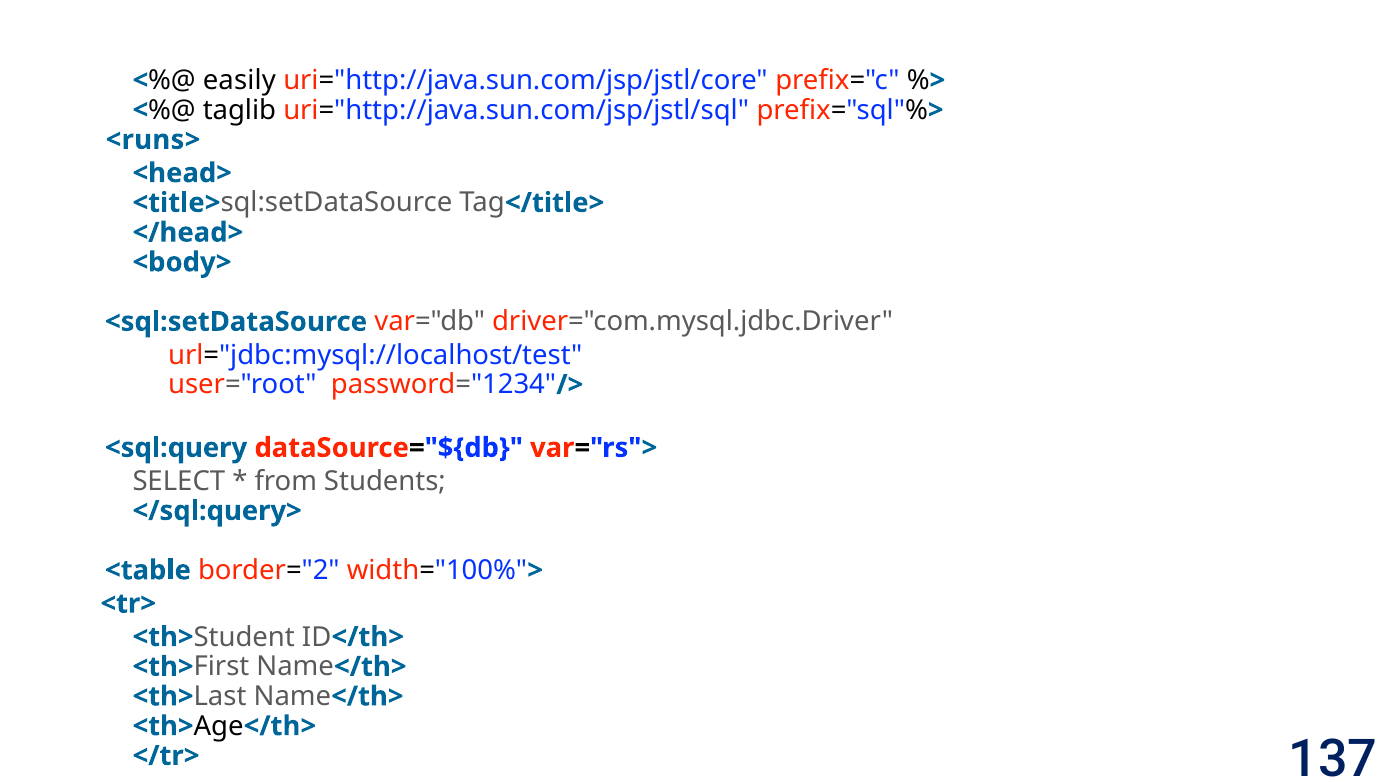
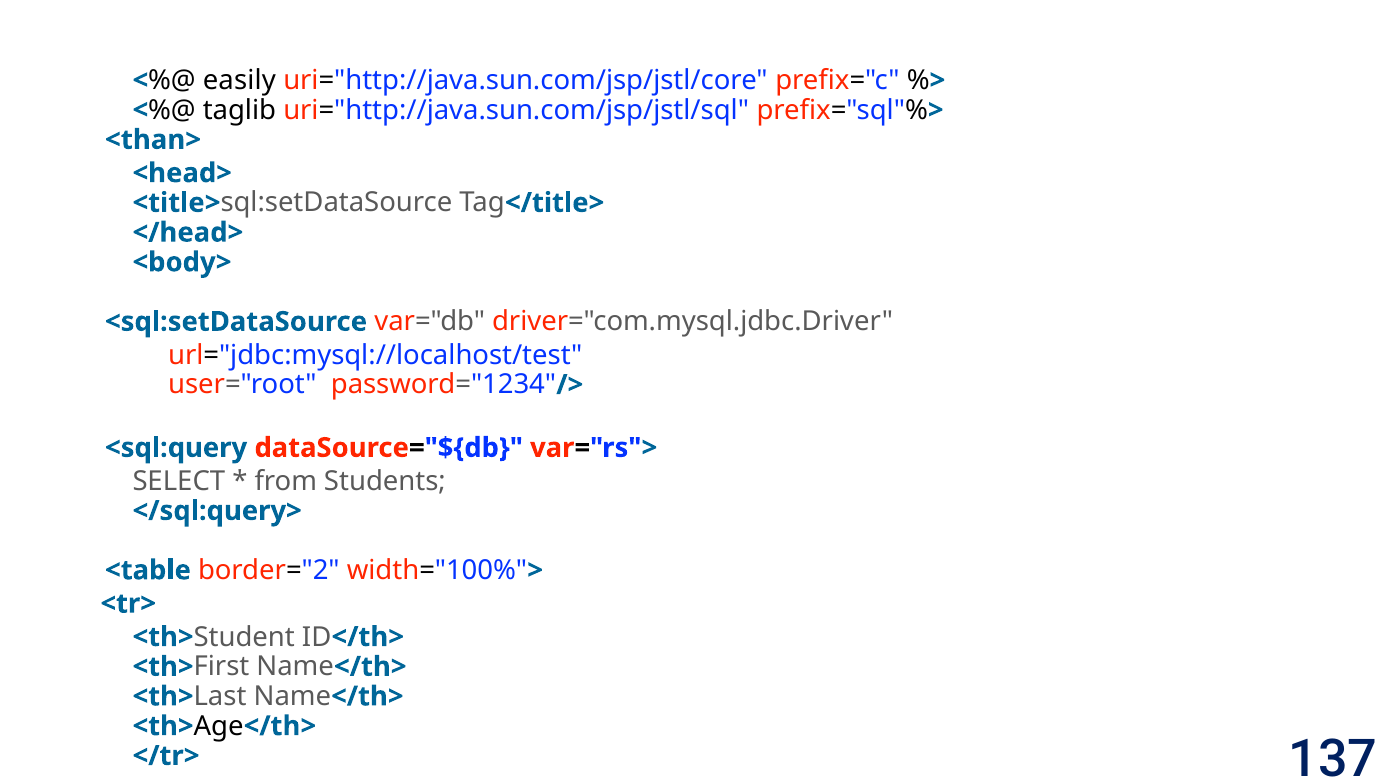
<runs>: <runs> -> <than> (153, 140)
